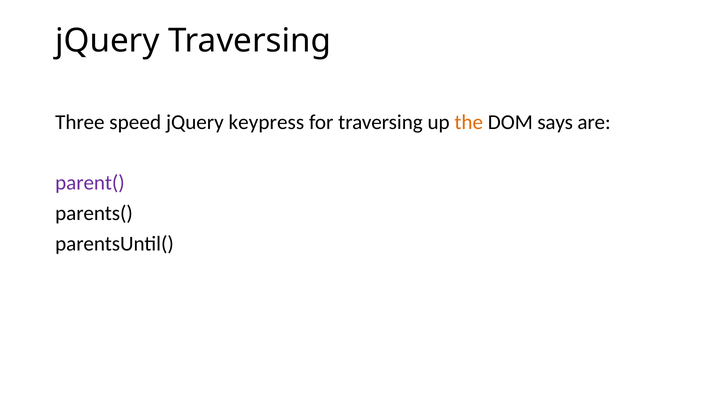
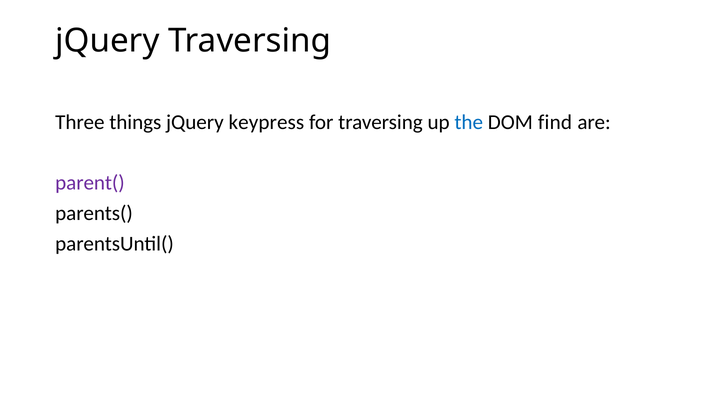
speed: speed -> things (135, 122)
the colour: orange -> blue (469, 122)
says: says -> find (555, 122)
